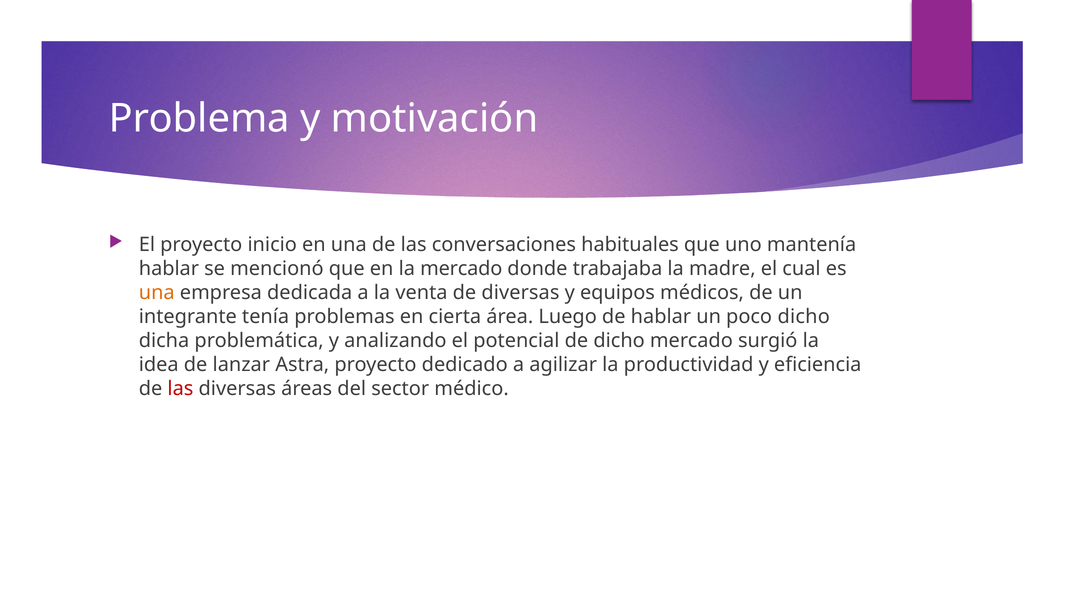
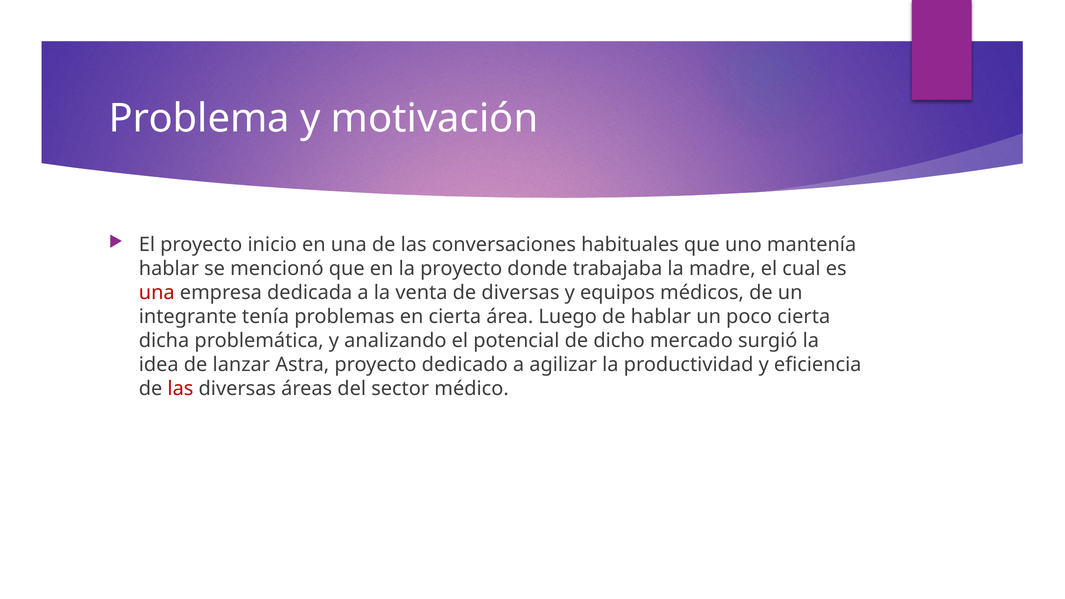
la mercado: mercado -> proyecto (461, 269)
una colour: orange -> red (157, 293)
poco dicho: dicho -> cierta (804, 317)
